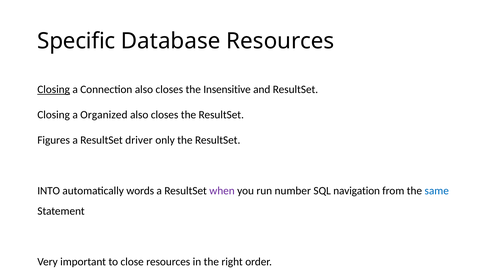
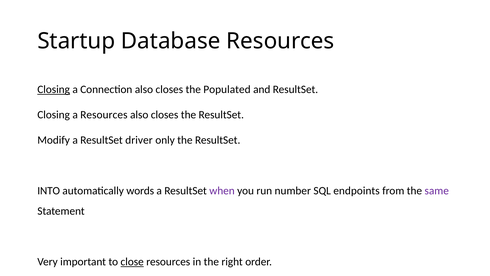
Specific: Specific -> Startup (76, 41)
Insensitive: Insensitive -> Populated (227, 89)
a Organized: Organized -> Resources (104, 115)
Figures: Figures -> Modify (54, 140)
navigation: navigation -> endpoints (357, 191)
same colour: blue -> purple (437, 191)
close underline: none -> present (132, 261)
